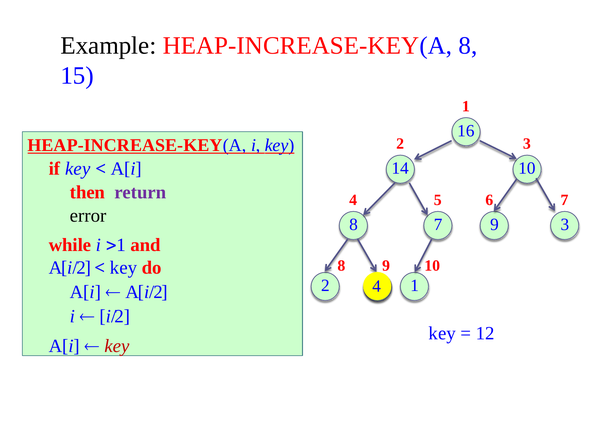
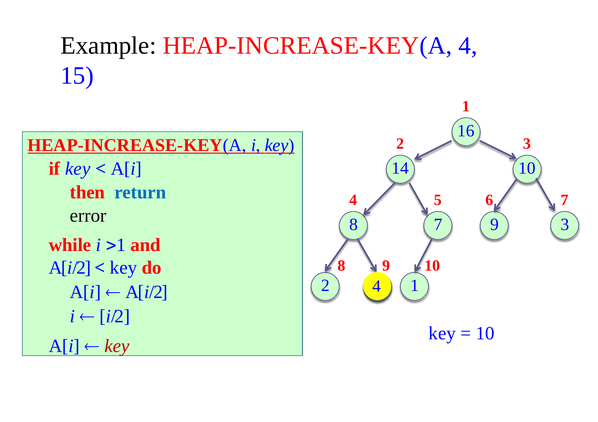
HEAP-INCREASE-KEY(A 8: 8 -> 4 (468, 46)
return colour: purple -> blue (140, 192)
12: 12 -> 10 (485, 334)
